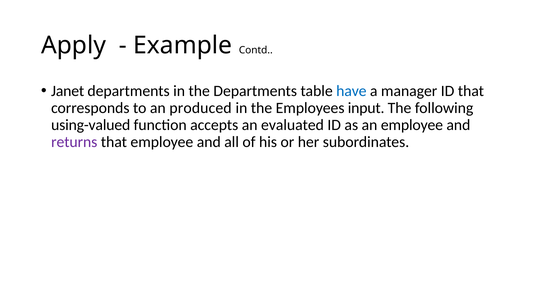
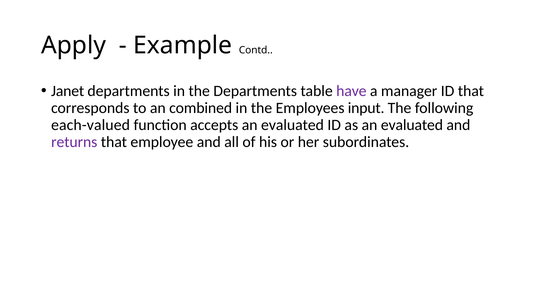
have colour: blue -> purple (351, 91)
produced: produced -> combined (201, 108)
using-valued: using-valued -> each-valued (91, 125)
as an employee: employee -> evaluated (412, 125)
